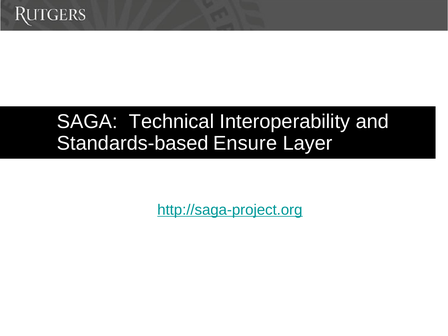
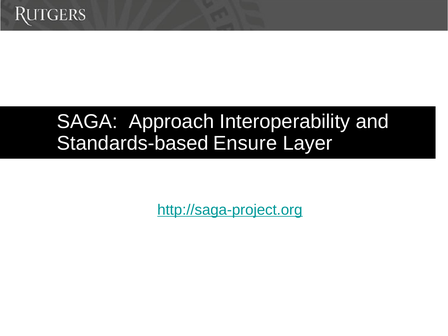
Technical: Technical -> Approach (171, 122)
